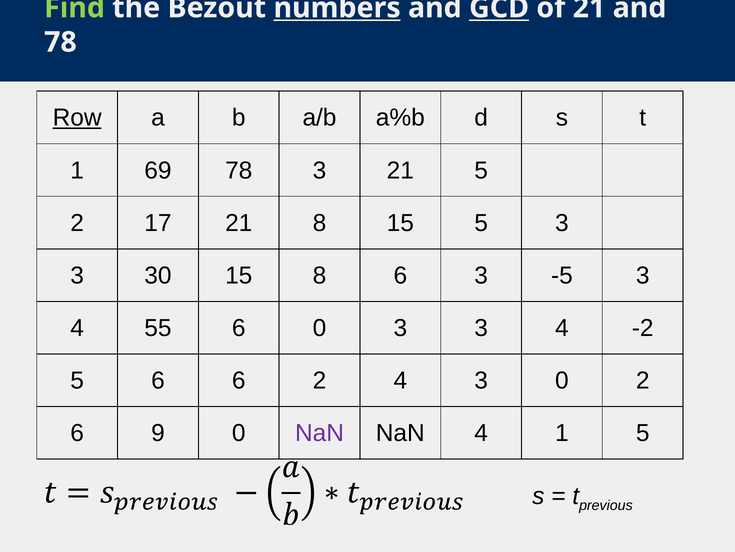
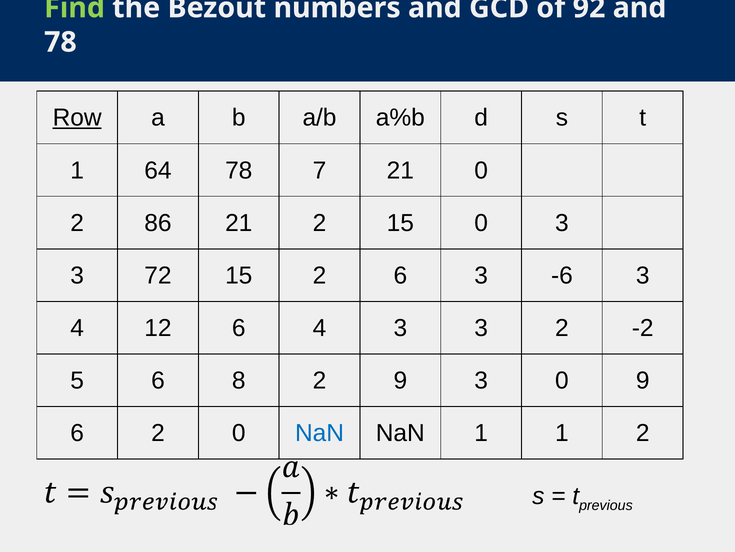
numbers underline: present -> none (337, 8)
GCD underline: present -> none (499, 8)
of 21: 21 -> 92 (589, 8)
69: 69 -> 64 (158, 170)
78 3: 3 -> 7 (320, 170)
21 5: 5 -> 0 (481, 170)
17: 17 -> 86 (158, 223)
21 8: 8 -> 2 (320, 223)
15 5: 5 -> 0 (481, 223)
30: 30 -> 72 (158, 275)
15 8: 8 -> 2 (320, 275)
-5: -5 -> -6 (562, 275)
55: 55 -> 12 (158, 328)
6 0: 0 -> 4 (320, 328)
3 3 4: 4 -> 2 (562, 328)
6 6: 6 -> 8 (239, 380)
2 4: 4 -> 9 (400, 380)
0 2: 2 -> 9 (643, 380)
6 9: 9 -> 2 (158, 433)
NaN colour: purple -> blue (320, 433)
NaN 4: 4 -> 1 (481, 433)
1 5: 5 -> 2 (643, 433)
